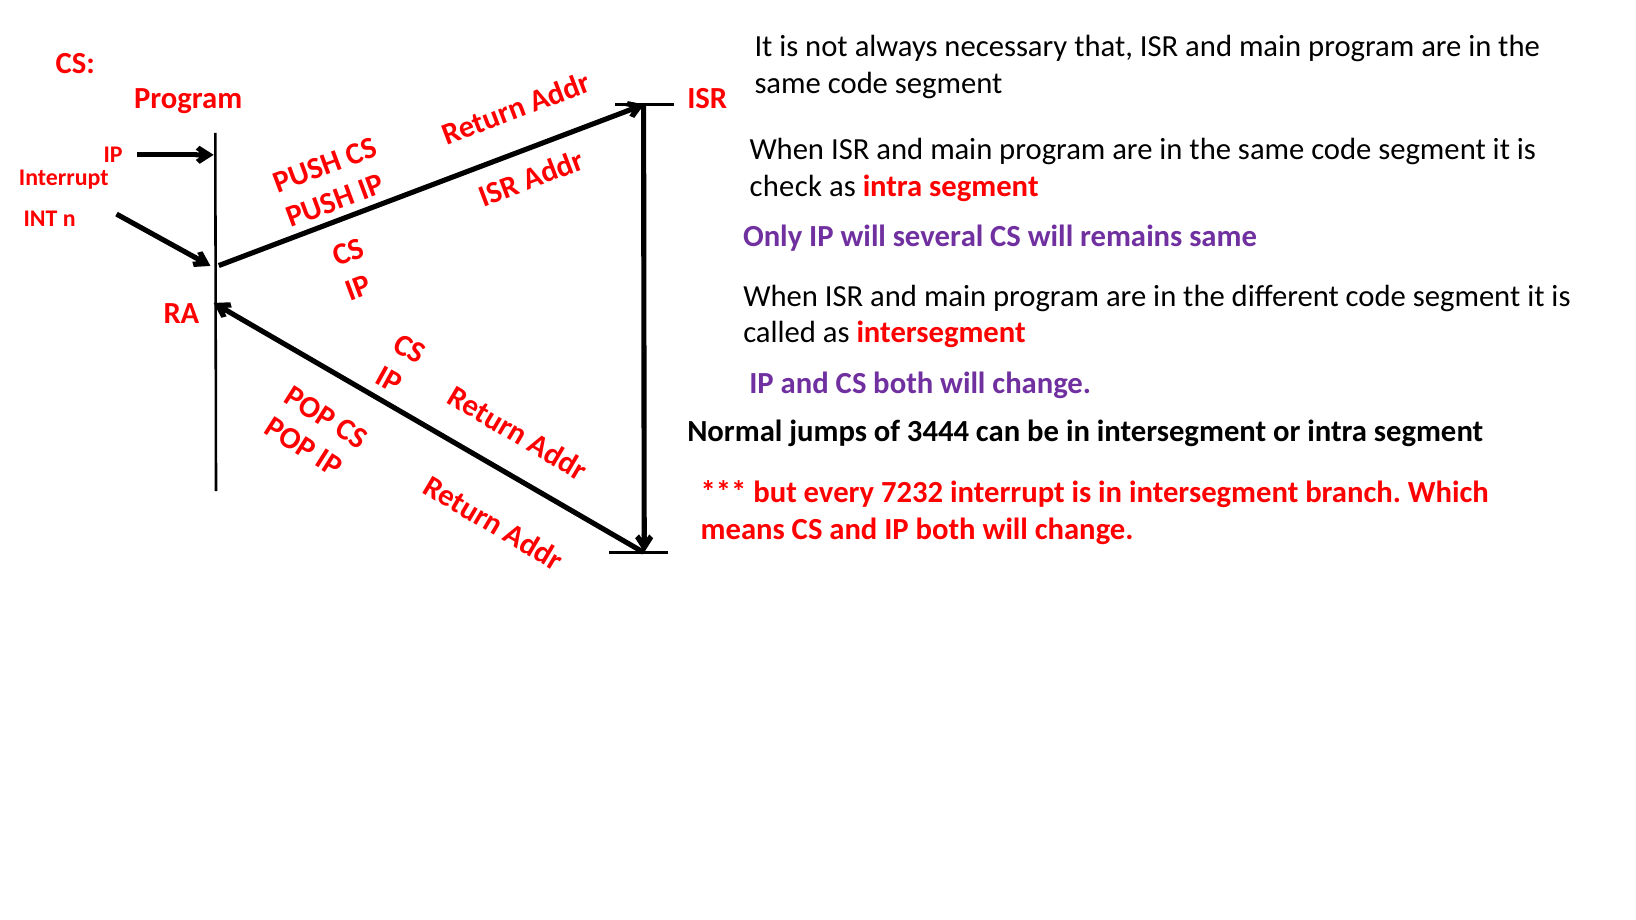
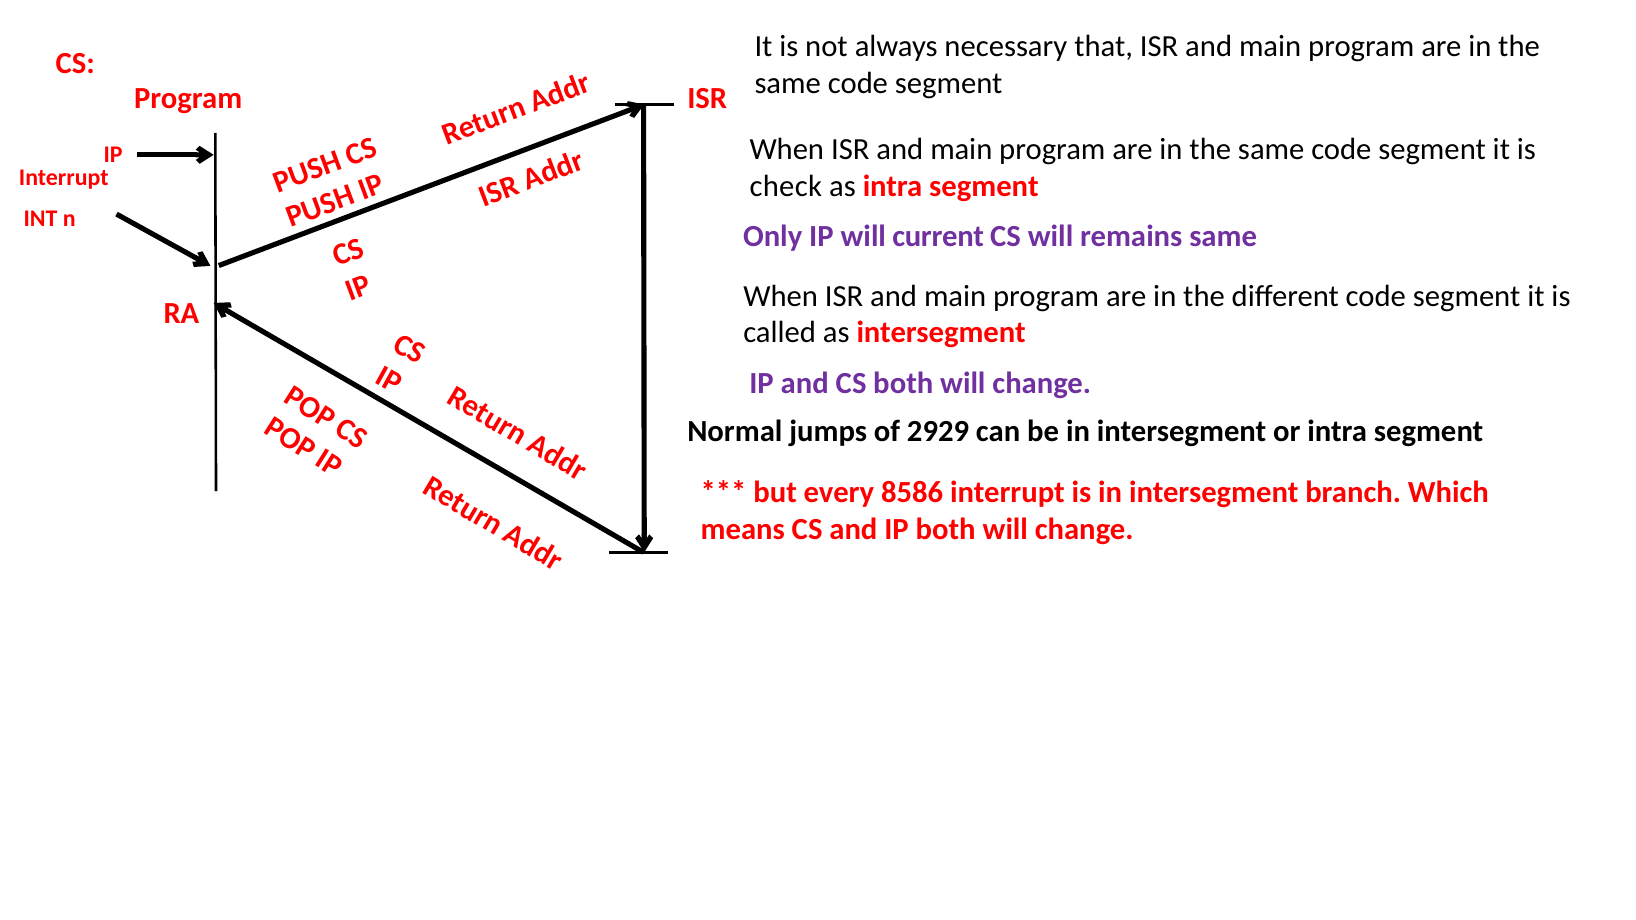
several: several -> current (938, 236)
3444: 3444 -> 2929 (938, 431)
7232: 7232 -> 8586 (912, 493)
